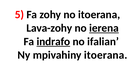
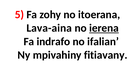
Lava-zohy: Lava-zohy -> Lava-aina (49, 28)
indrafo underline: present -> none (53, 42)
mpivahiny itoerana: itoerana -> fitiavany (106, 55)
